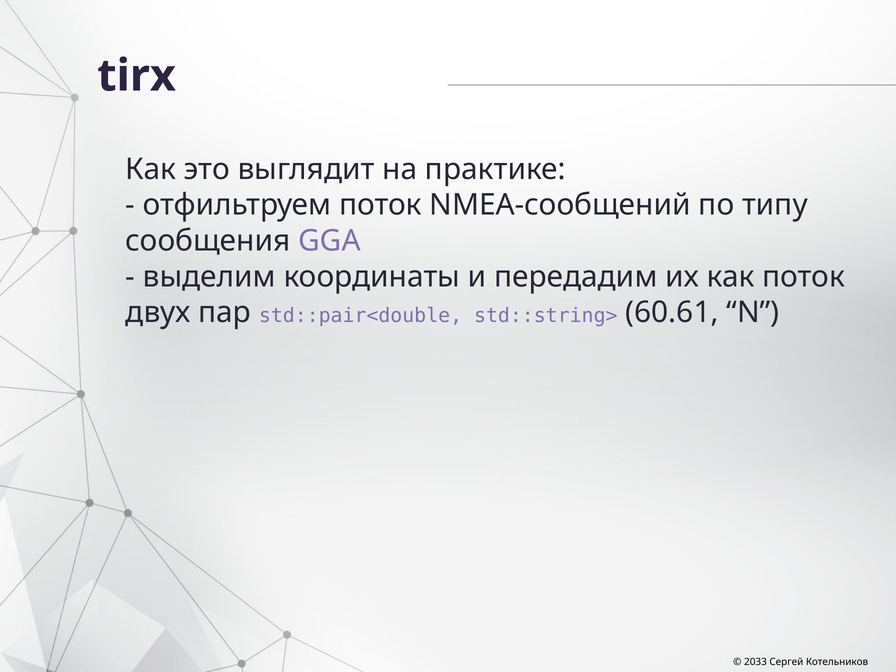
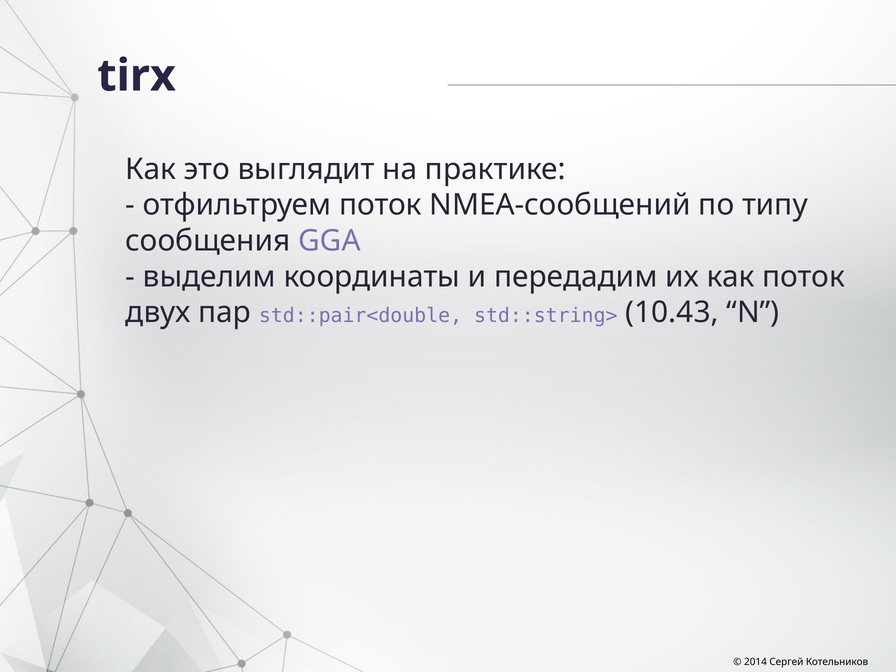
60.61: 60.61 -> 10.43 (672, 313)
2033: 2033 -> 2014 (755, 662)
